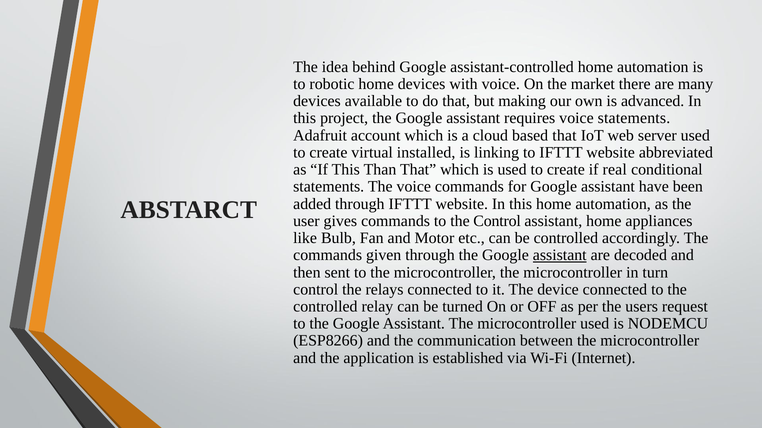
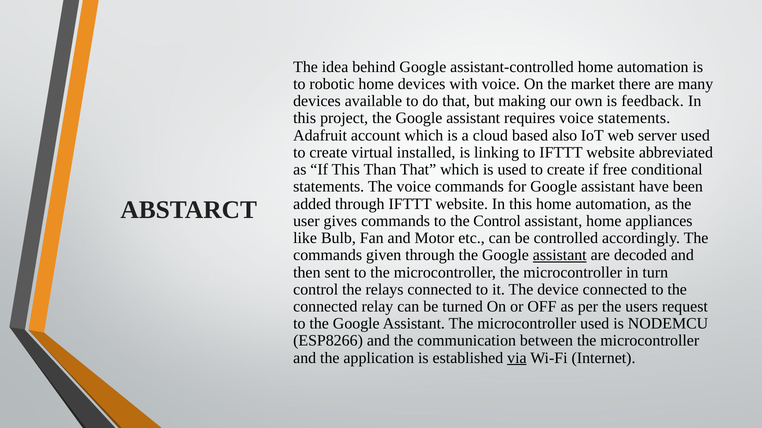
advanced: advanced -> feedback (653, 101)
based that: that -> also (565, 136)
real: real -> free (615, 170)
controlled: controlled -> connected (325, 307)
via underline: none -> present (517, 358)
